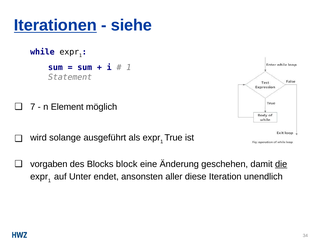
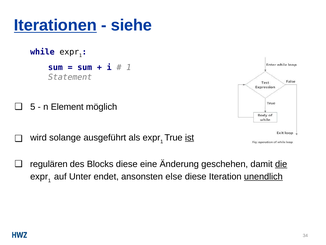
7: 7 -> 5 (33, 107)
ist underline: none -> present (190, 137)
vorgaben: vorgaben -> regulären (49, 164)
Blocks block: block -> diese (127, 164)
aller: aller -> else (174, 176)
unendlich underline: none -> present (263, 176)
